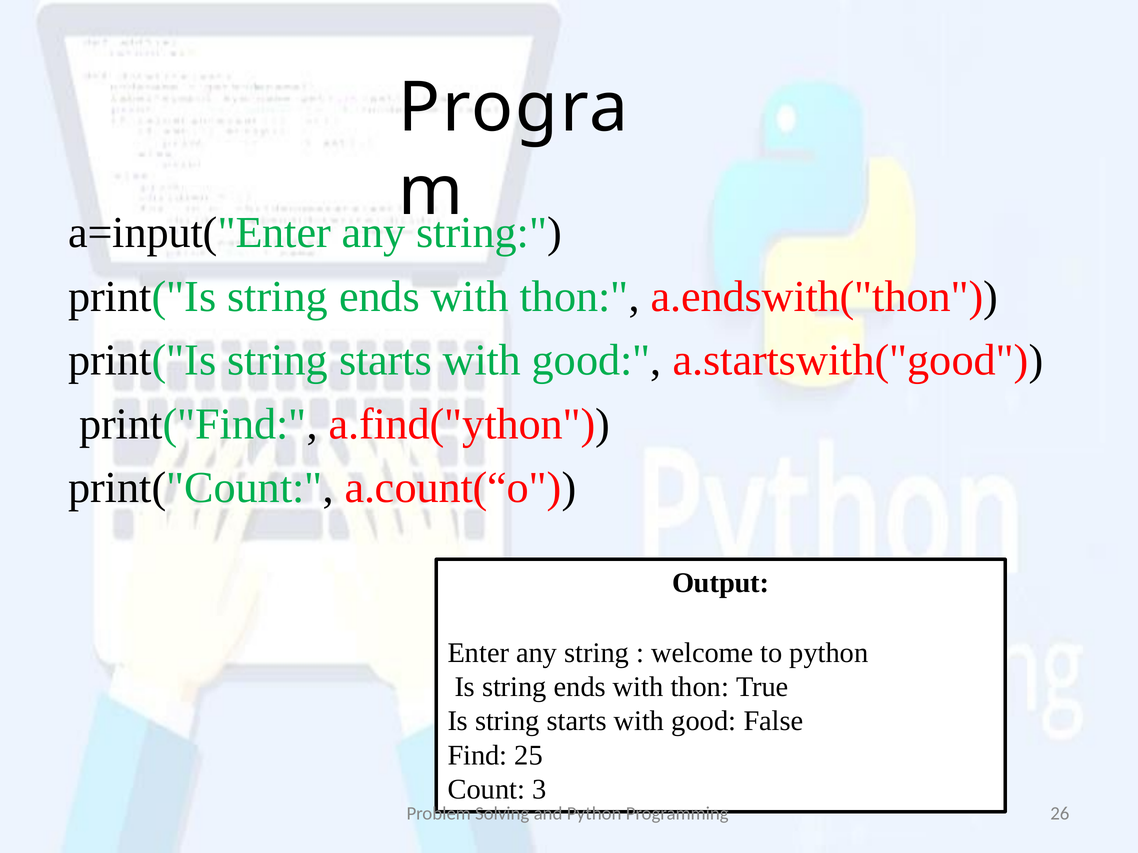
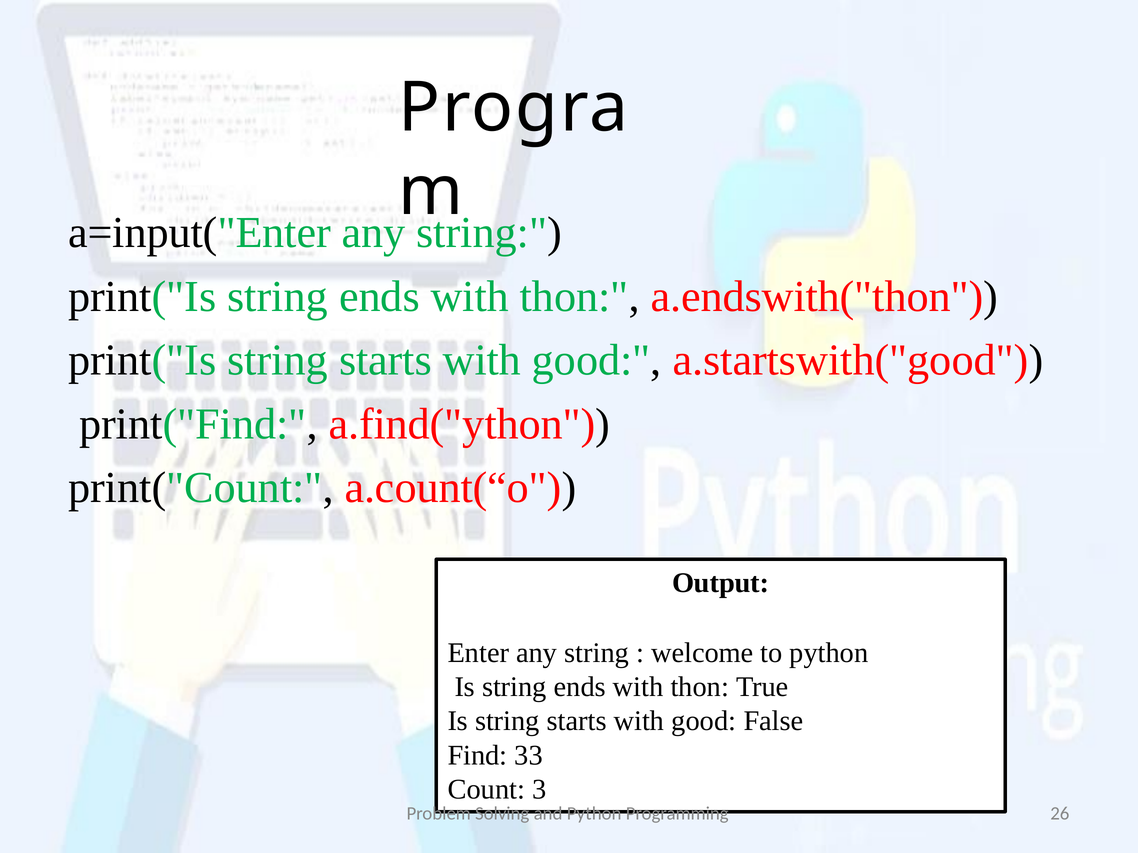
25: 25 -> 33 (529, 756)
